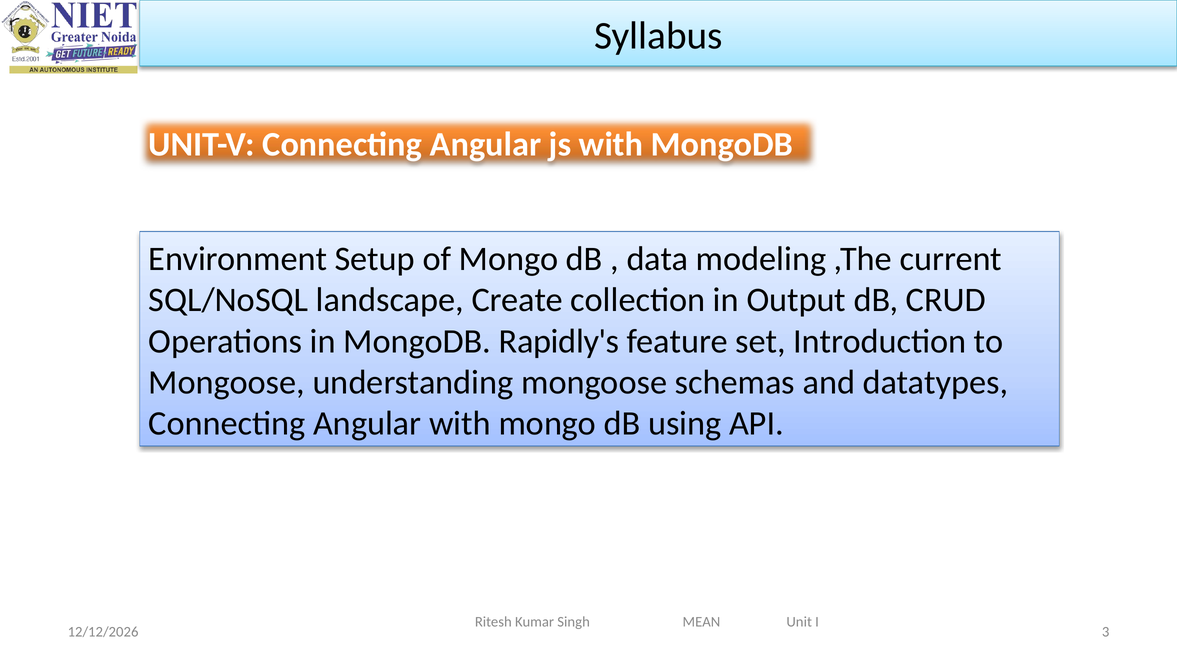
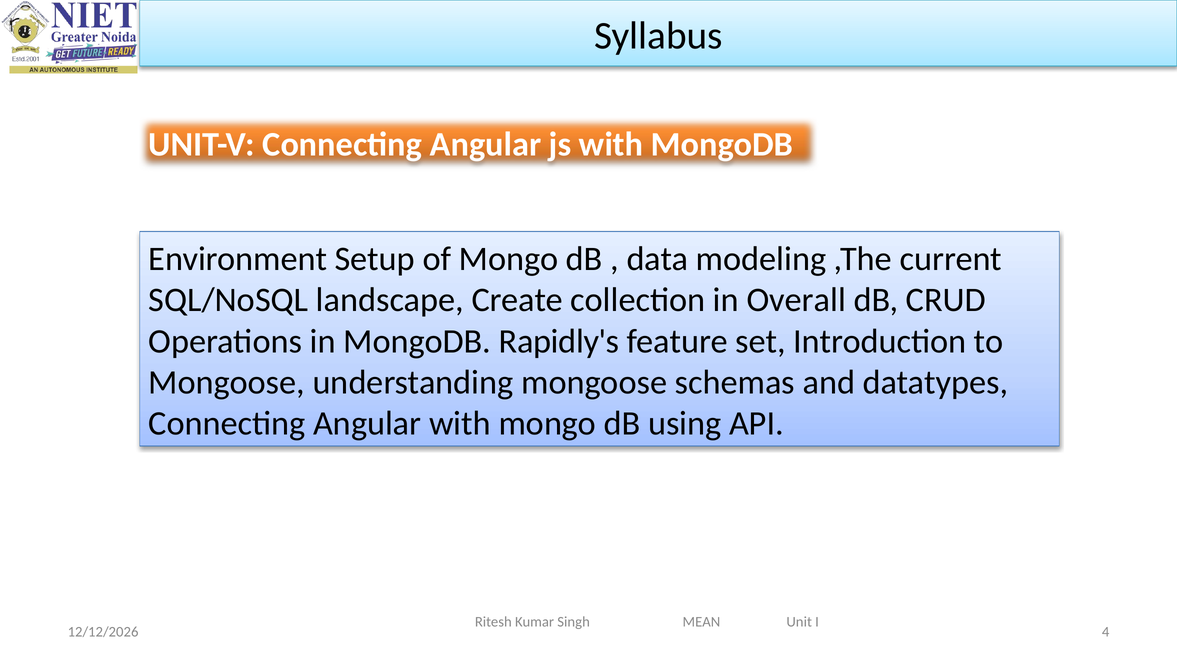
Output: Output -> Overall (796, 300)
3: 3 -> 4 (1106, 632)
